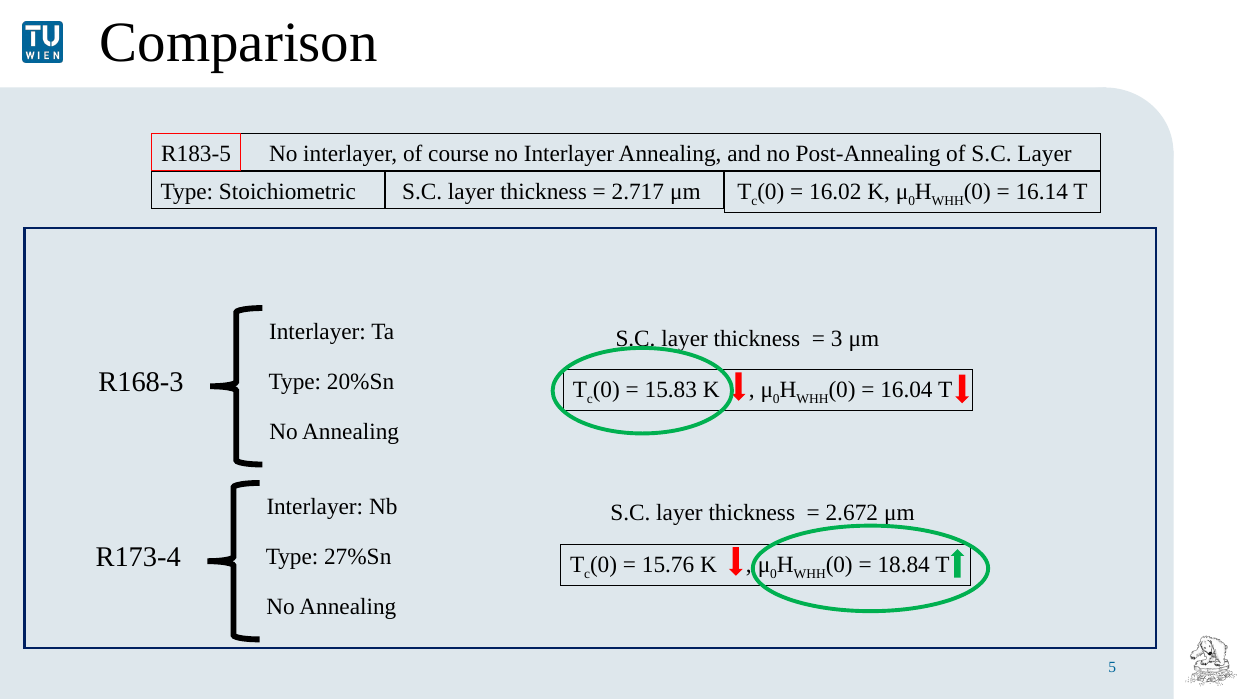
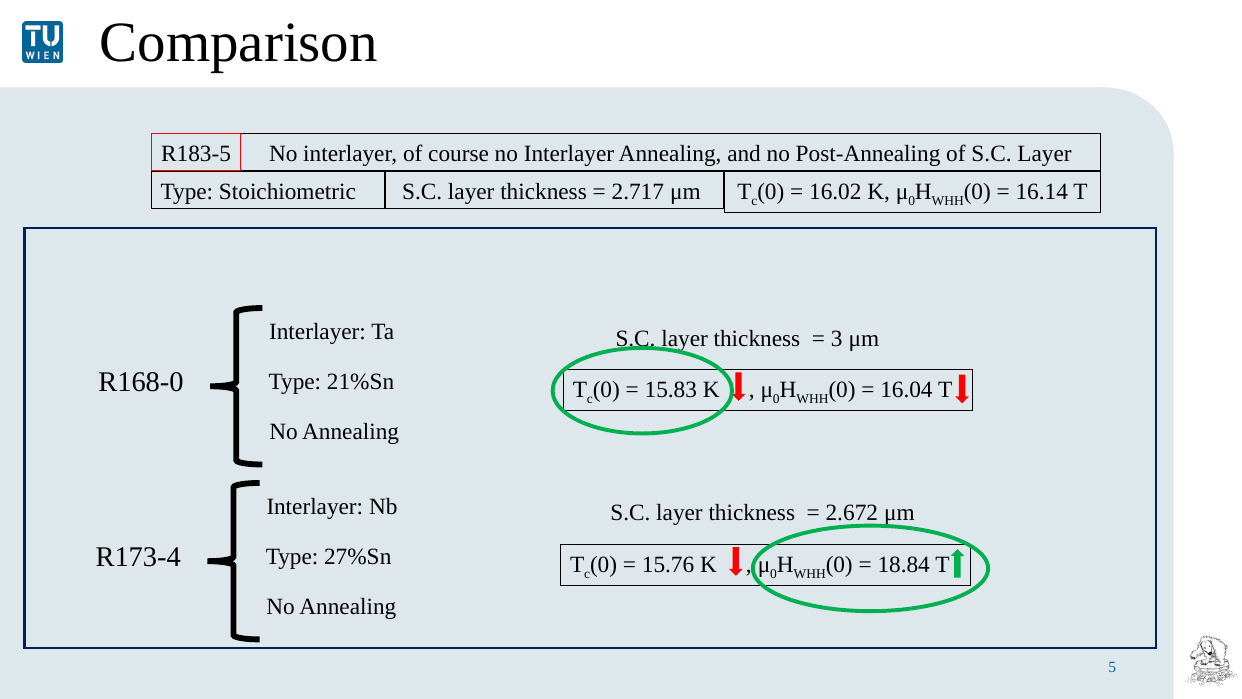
R168-3: R168-3 -> R168-0 (141, 382)
20%Sn: 20%Sn -> 21%Sn (361, 382)
